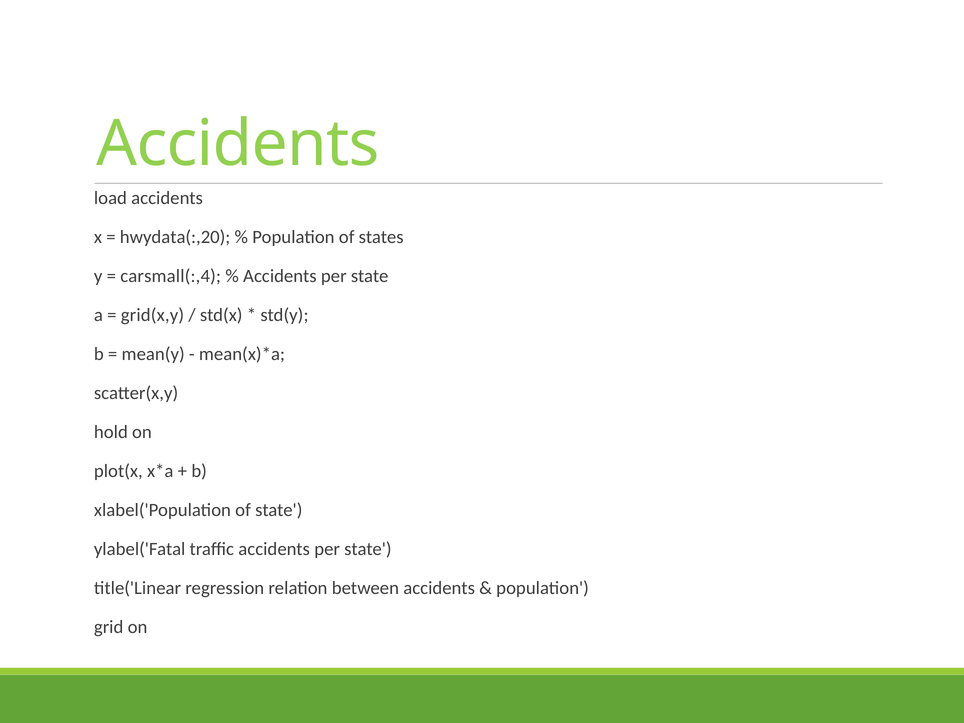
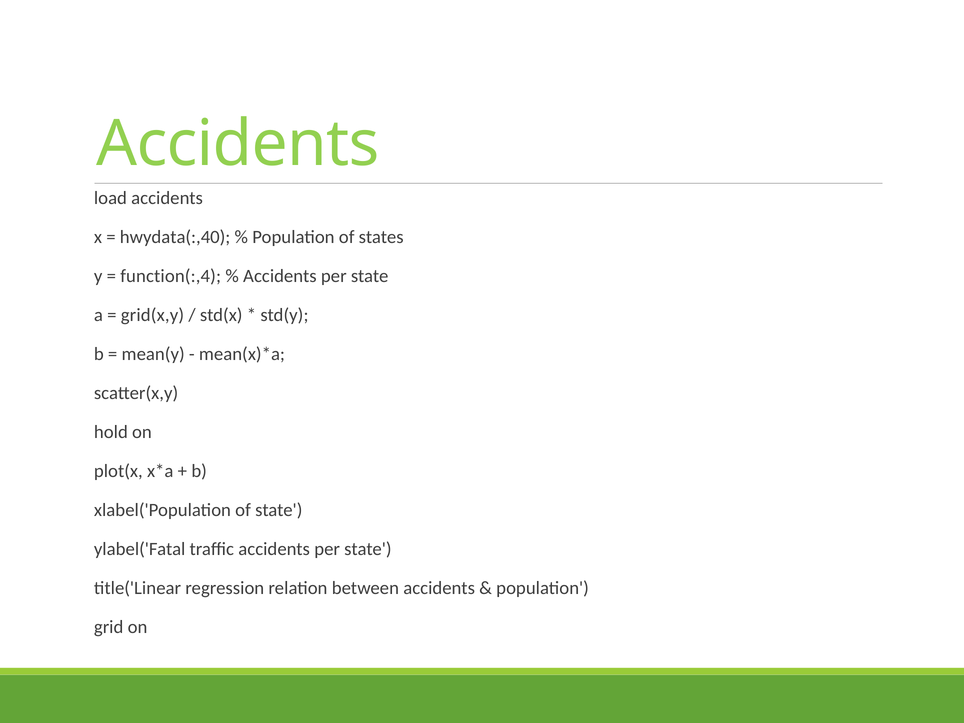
hwydata(:,20: hwydata(:,20 -> hwydata(:,40 (175, 237)
carsmall(:,4: carsmall(:,4 -> function(:,4 (171, 276)
